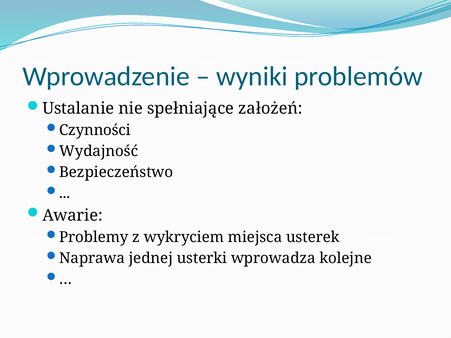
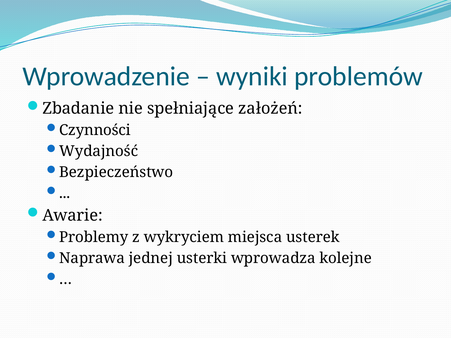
Ustalanie: Ustalanie -> Zbadanie (78, 109)
